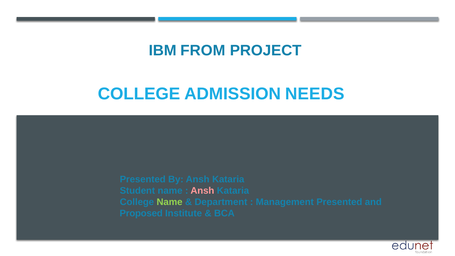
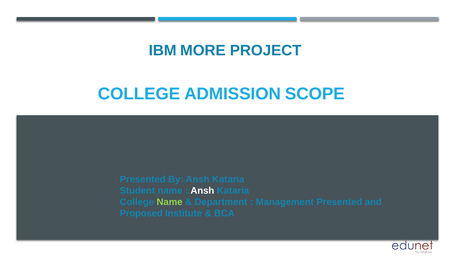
FROM: FROM -> MORE (203, 50)
NEEDS: NEEDS -> SCOPE (315, 94)
Ansh colour: pink -> white (202, 191)
